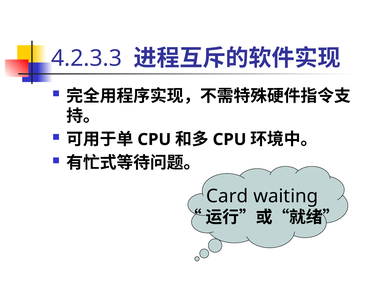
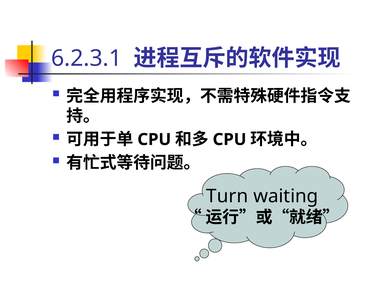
4.2.3.3: 4.2.3.3 -> 6.2.3.1 (87, 58)
Card: Card -> Turn (227, 196)
